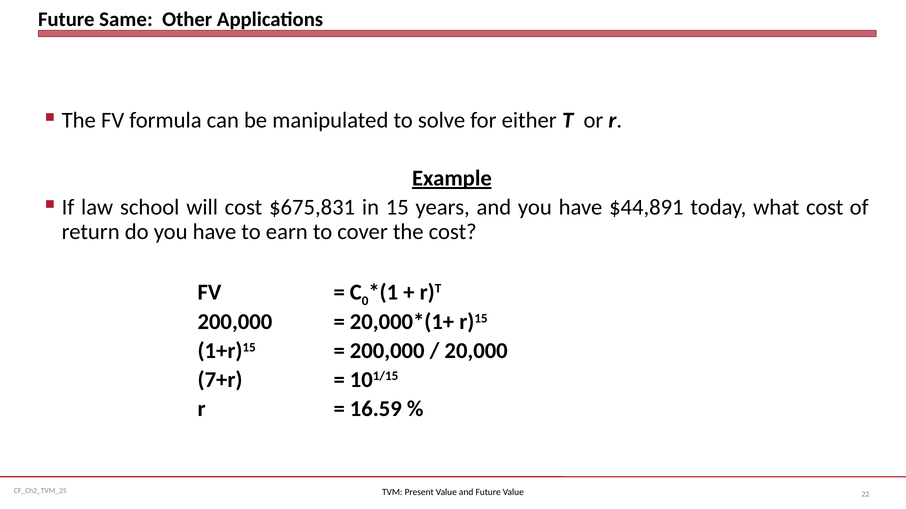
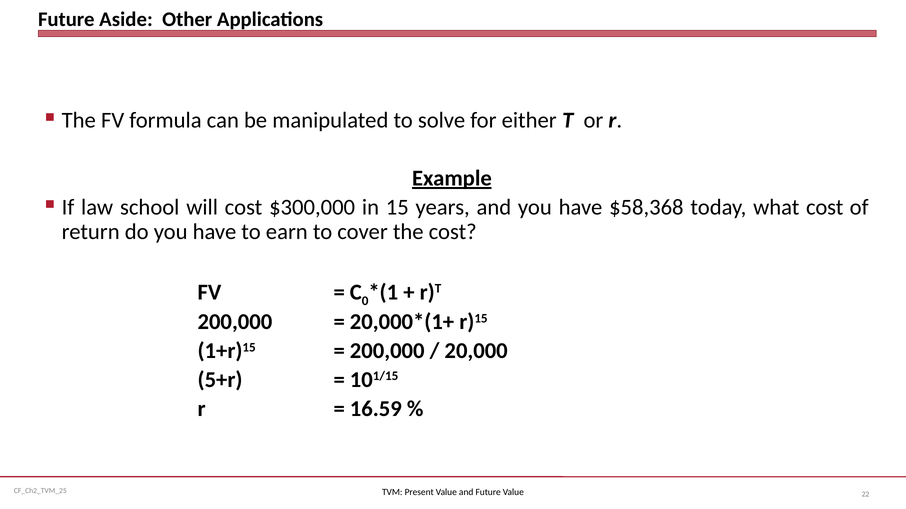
Same: Same -> Aside (126, 19)
$675,831: $675,831 -> $300,000 (312, 208)
$44,891: $44,891 -> $58,368 (646, 208)
7+r: 7+r -> 5+r (220, 380)
